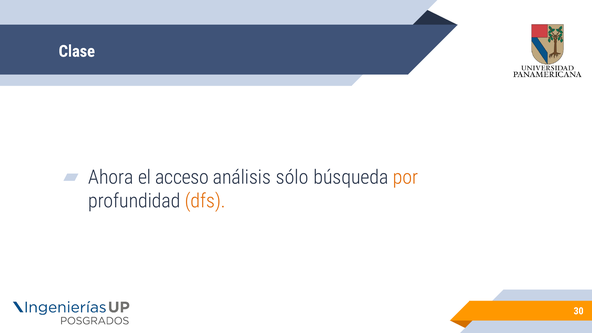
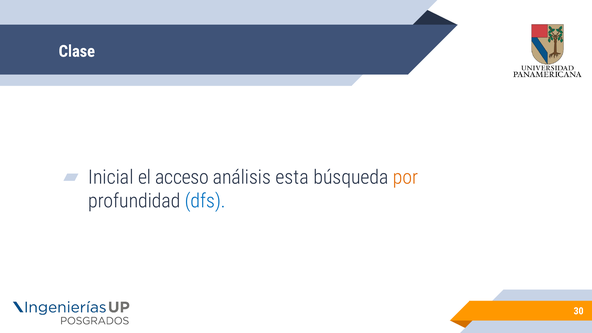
Ahora: Ahora -> Inicial (111, 177)
sólo: sólo -> esta (292, 177)
dfs colour: orange -> blue (205, 201)
